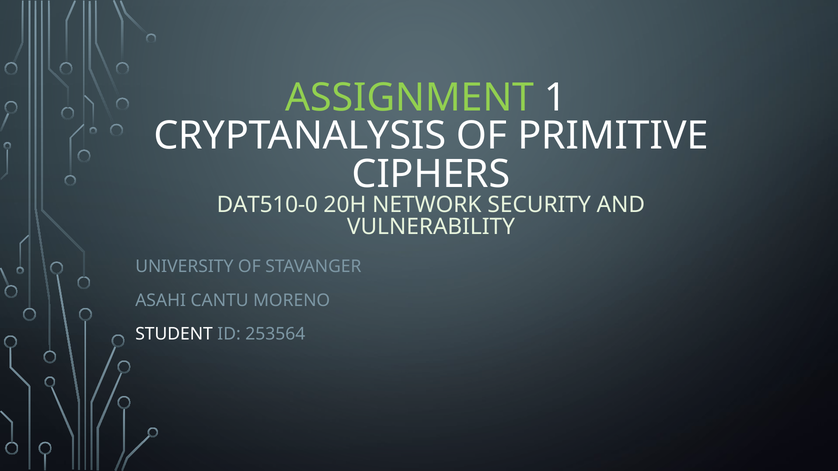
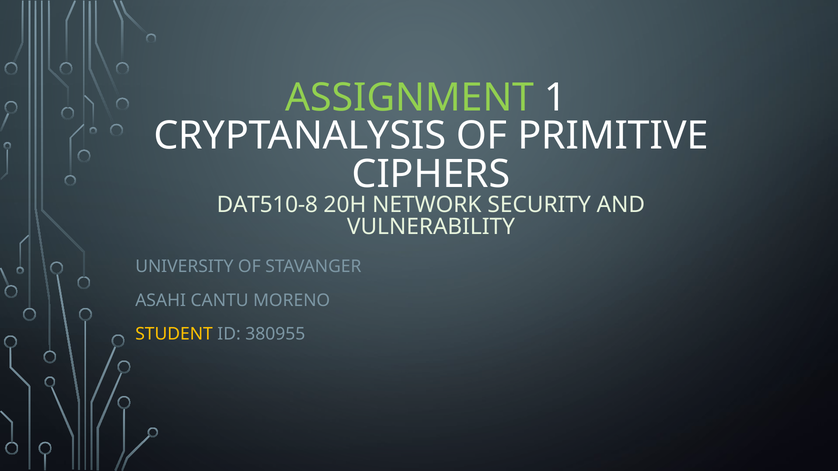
DAT510-0: DAT510-0 -> DAT510-8 (267, 205)
STUDENT colour: white -> yellow (174, 334)
253564: 253564 -> 380955 (275, 334)
